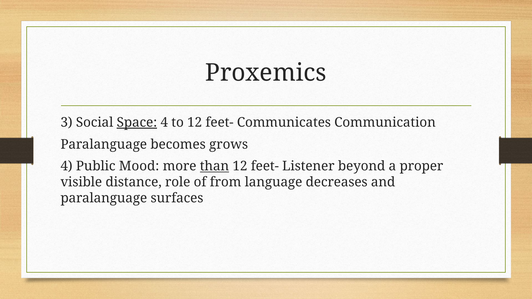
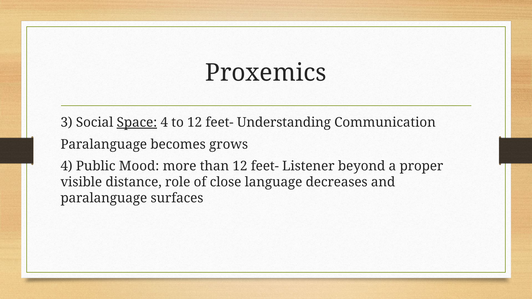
Communicates: Communicates -> Understanding (284, 122)
than underline: present -> none (214, 166)
from: from -> close (226, 182)
